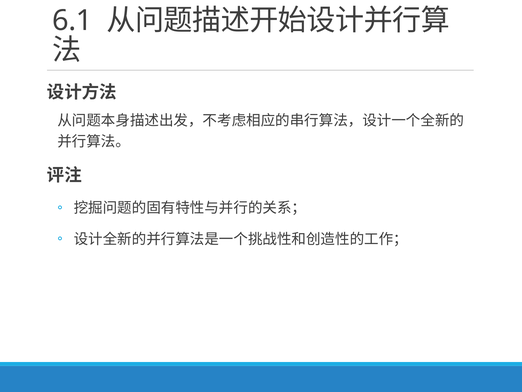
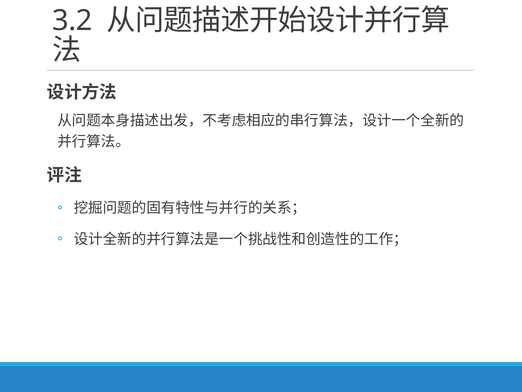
6.1: 6.1 -> 3.2 (72, 20)
